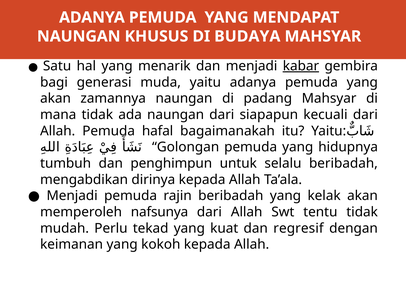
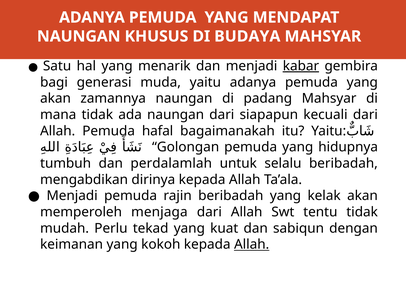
penghimpun: penghimpun -> perdalamlah (171, 164)
nafsunya: nafsunya -> menjaga (159, 212)
regresif: regresif -> sabiqun (299, 229)
Allah underline: none -> present (252, 245)
